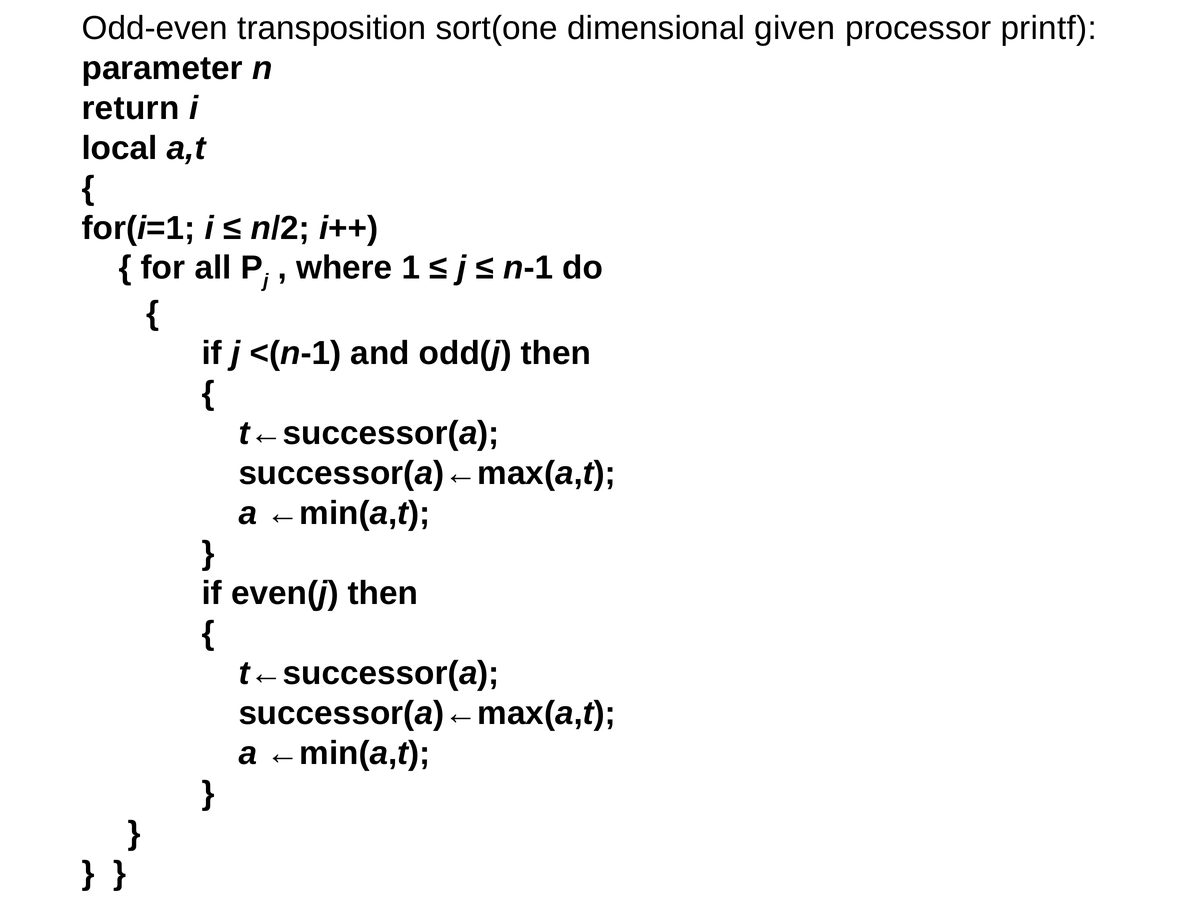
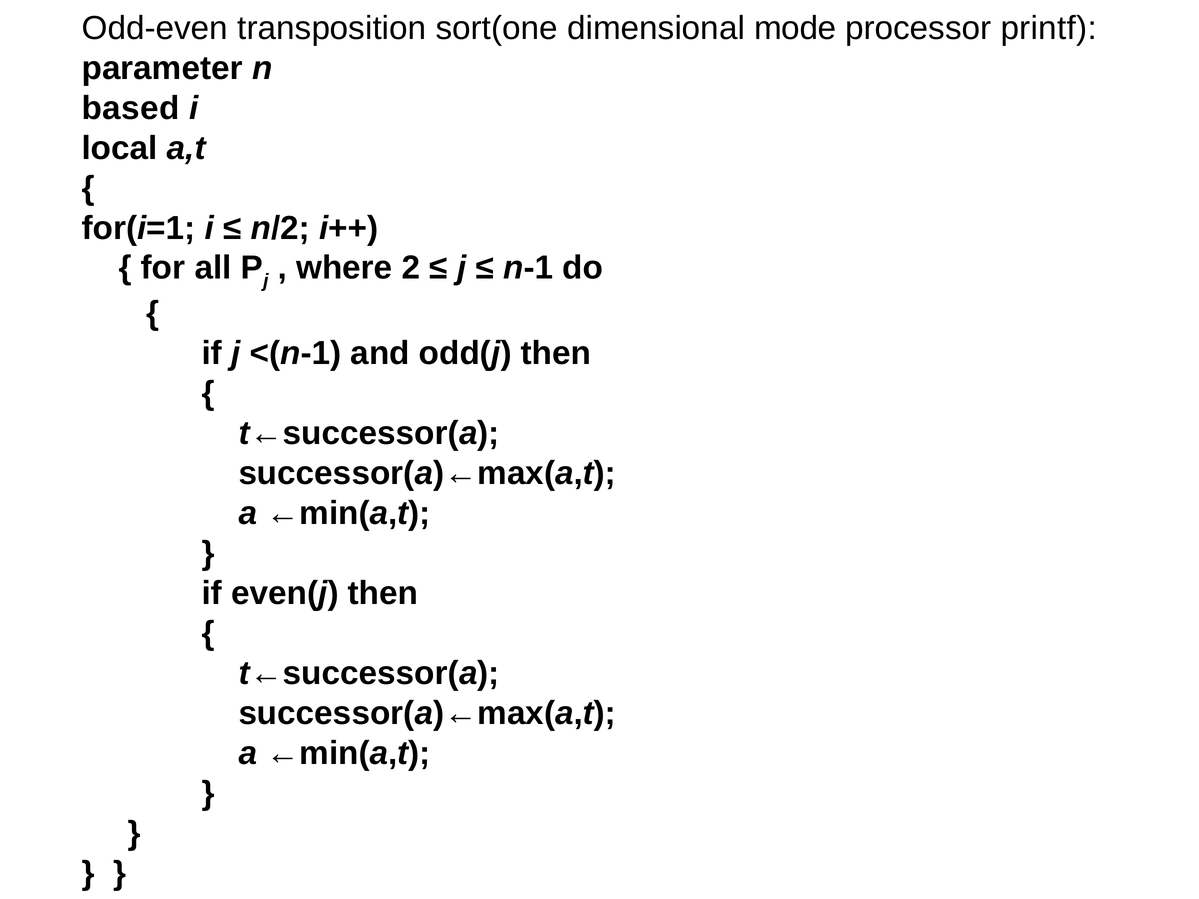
given: given -> mode (795, 28)
return: return -> based (131, 108)
1: 1 -> 2 (411, 268)
